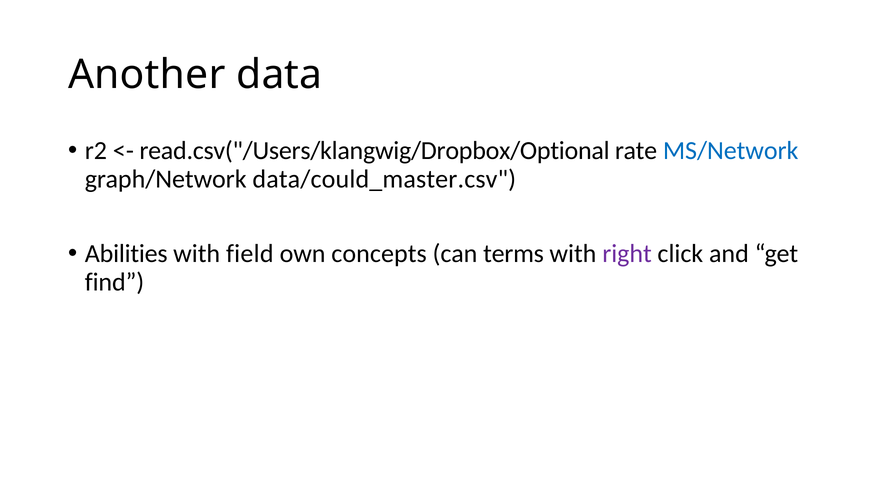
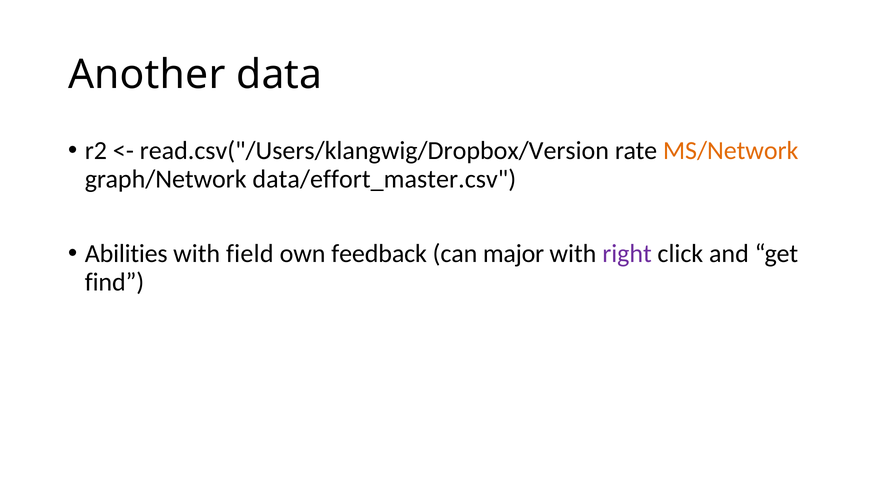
read.csv("/Users/klangwig/Dropbox/Optional: read.csv("/Users/klangwig/Dropbox/Optional -> read.csv("/Users/klangwig/Dropbox/Version (374, 151)
MS/Network colour: blue -> orange (731, 151)
data/could_master.csv: data/could_master.csv -> data/effort_master.csv (384, 179)
concepts: concepts -> feedback (379, 254)
terms: terms -> major (514, 254)
